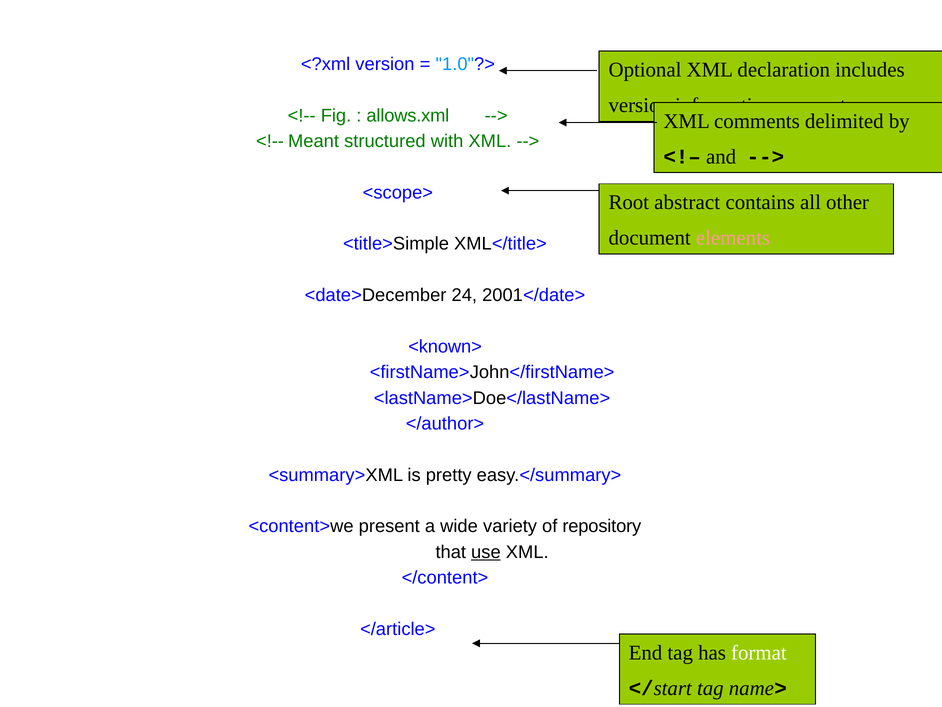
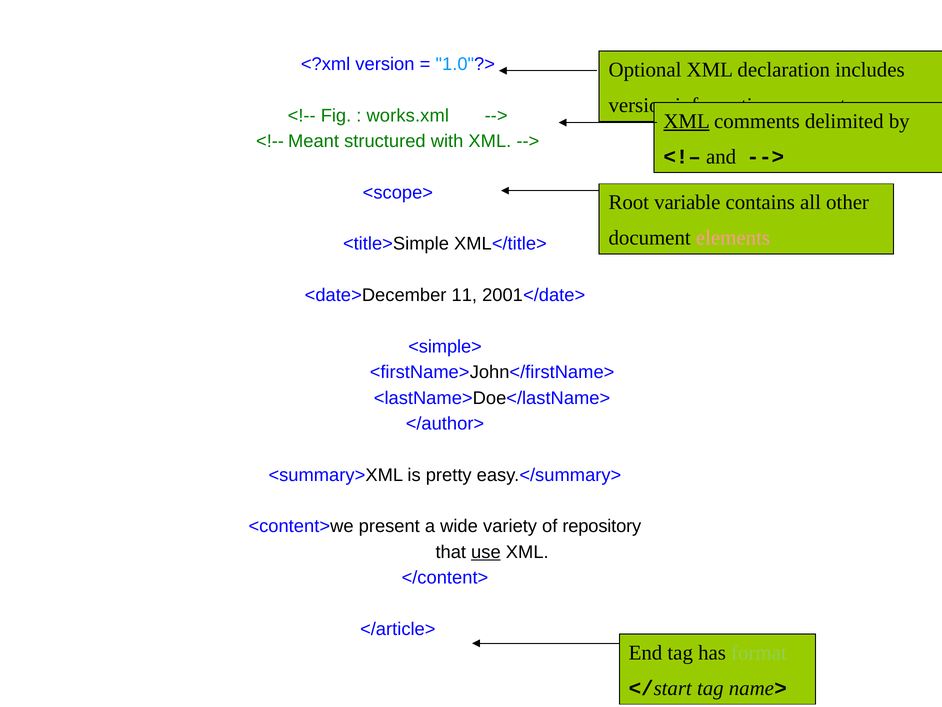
allows.xml: allows.xml -> works.xml (408, 115)
XML underline: none -> present (687, 121)
abstract: abstract -> variable (687, 202)
24: 24 -> 11 (464, 295)
<known>: <known> -> <simple> (445, 346)
format colour: white -> light green (759, 652)
